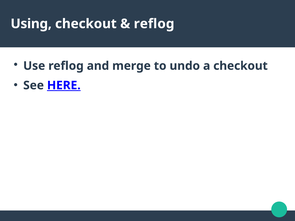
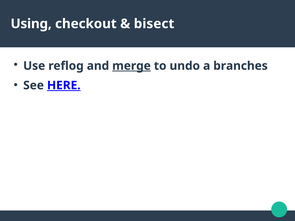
reflog: reflog -> bisect (154, 24)
merge underline: none -> present (131, 66)
a checkout: checkout -> branches (240, 66)
